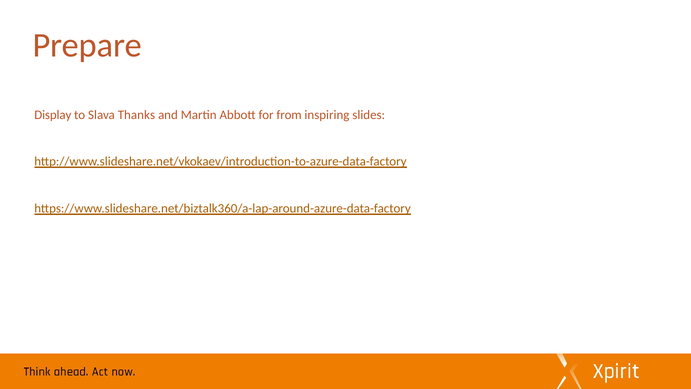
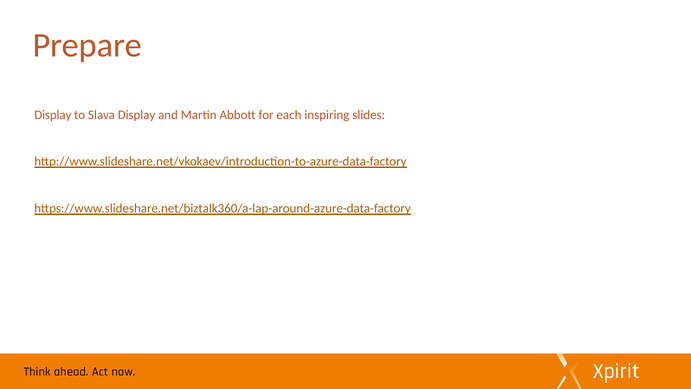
Slava Thanks: Thanks -> Display (136, 115)
from: from -> each (289, 115)
